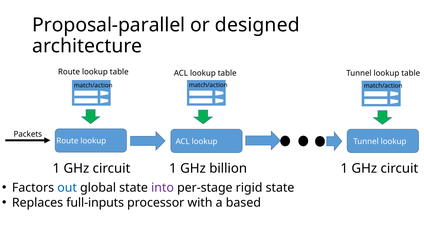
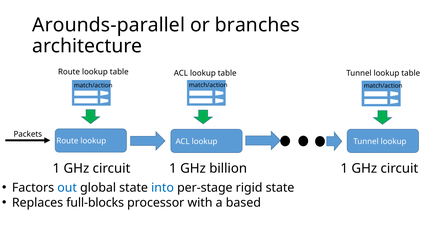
Proposal-parallel: Proposal-parallel -> Arounds-parallel (109, 25)
designed: designed -> branches (257, 25)
into colour: purple -> blue (163, 187)
full-inputs: full-inputs -> full-blocks (95, 202)
